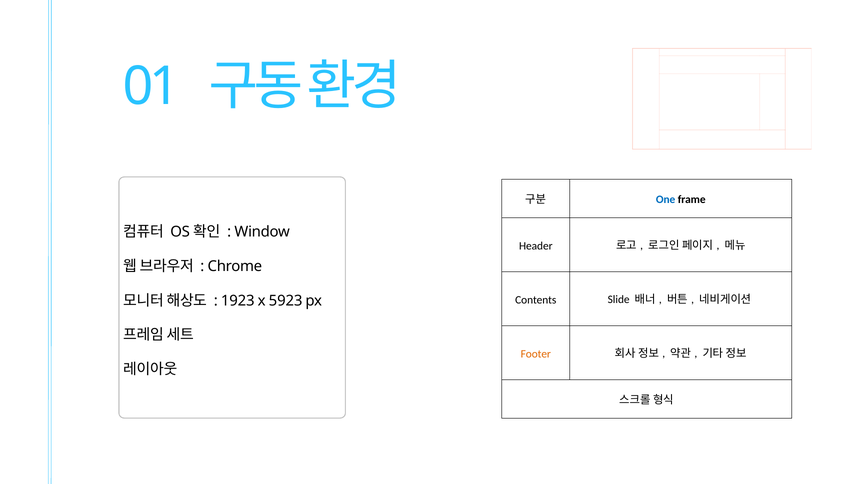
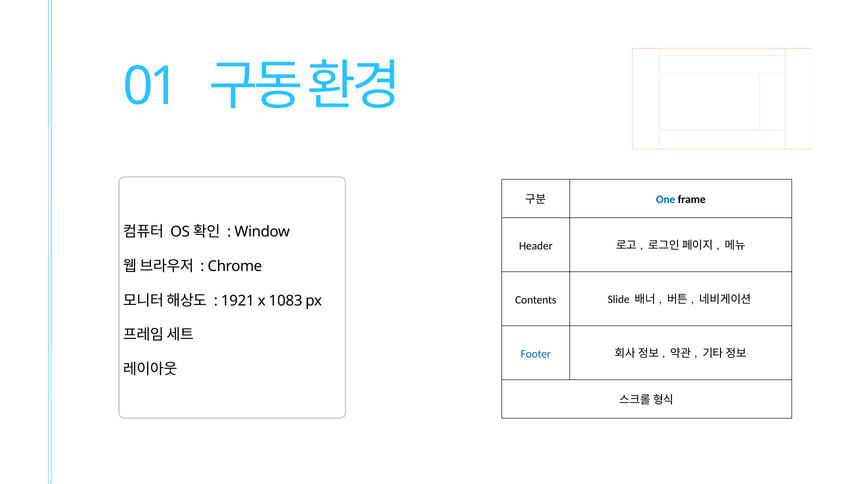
1923: 1923 -> 1921 (238, 301)
5923: 5923 -> 1083 (286, 301)
Footer colour: orange -> blue (536, 354)
